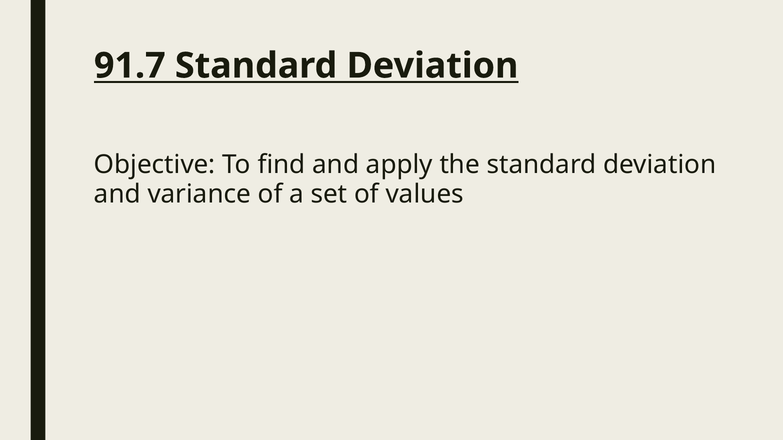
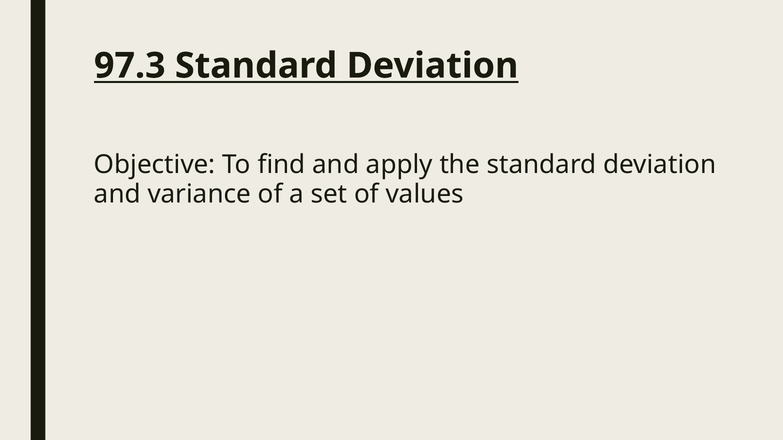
91.7: 91.7 -> 97.3 (130, 66)
